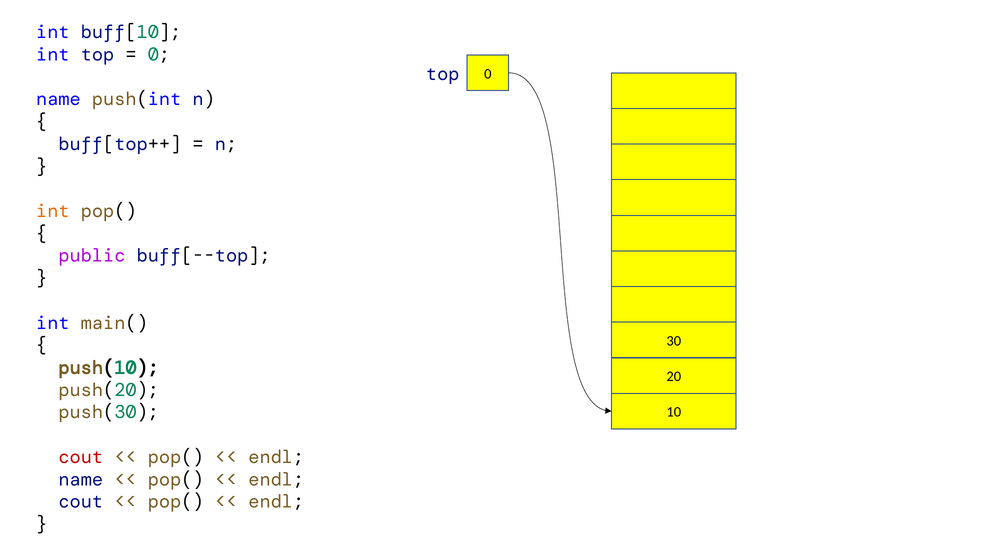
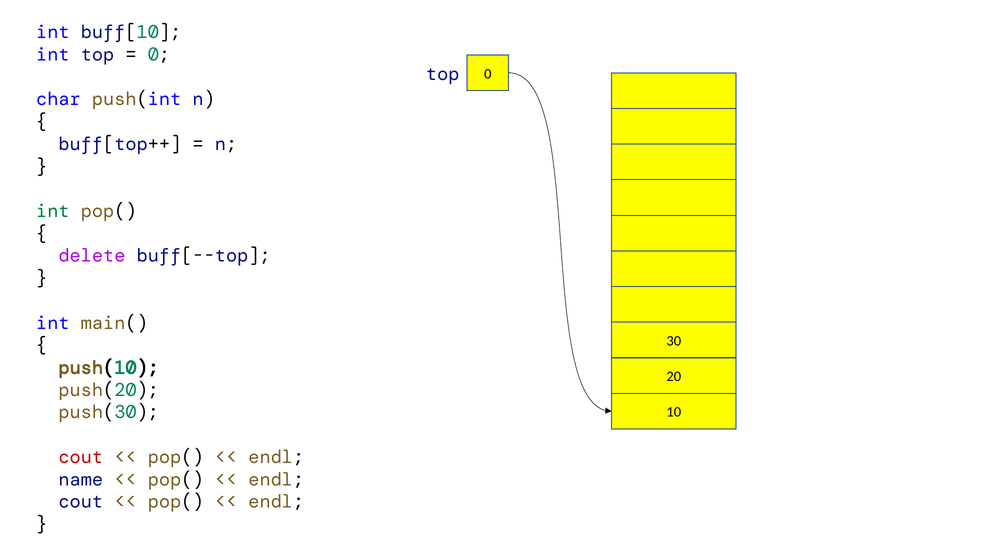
name: name -> char (58, 99)
int colour: orange -> green (53, 211)
public: public -> delete (92, 256)
